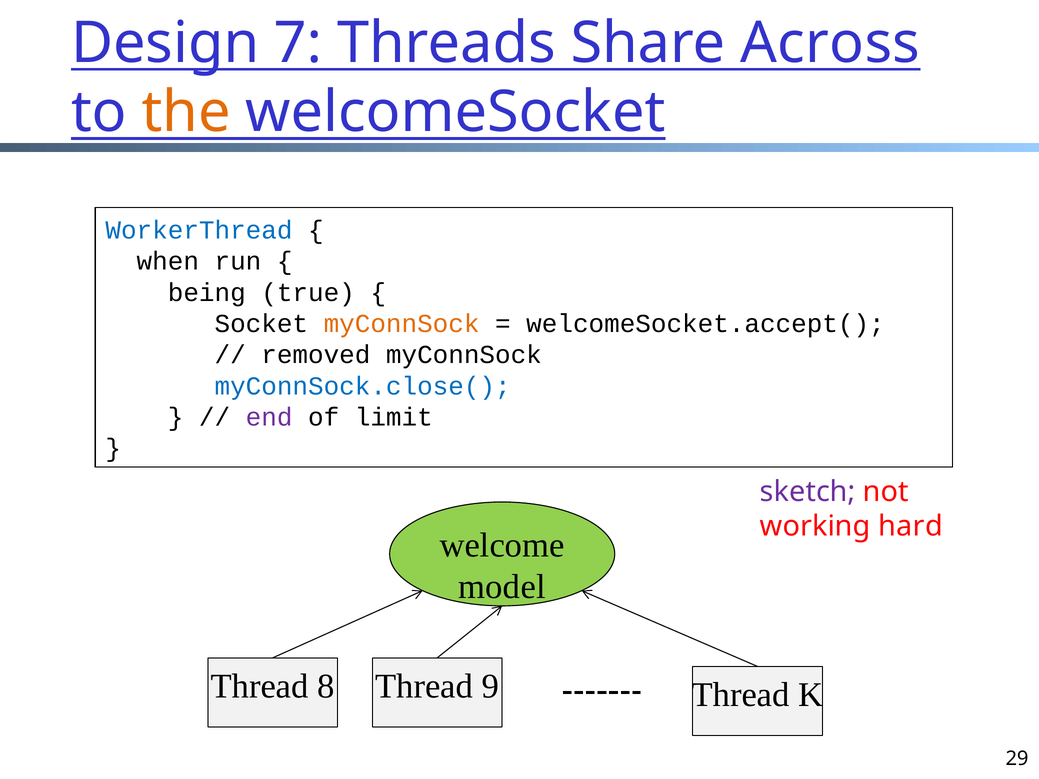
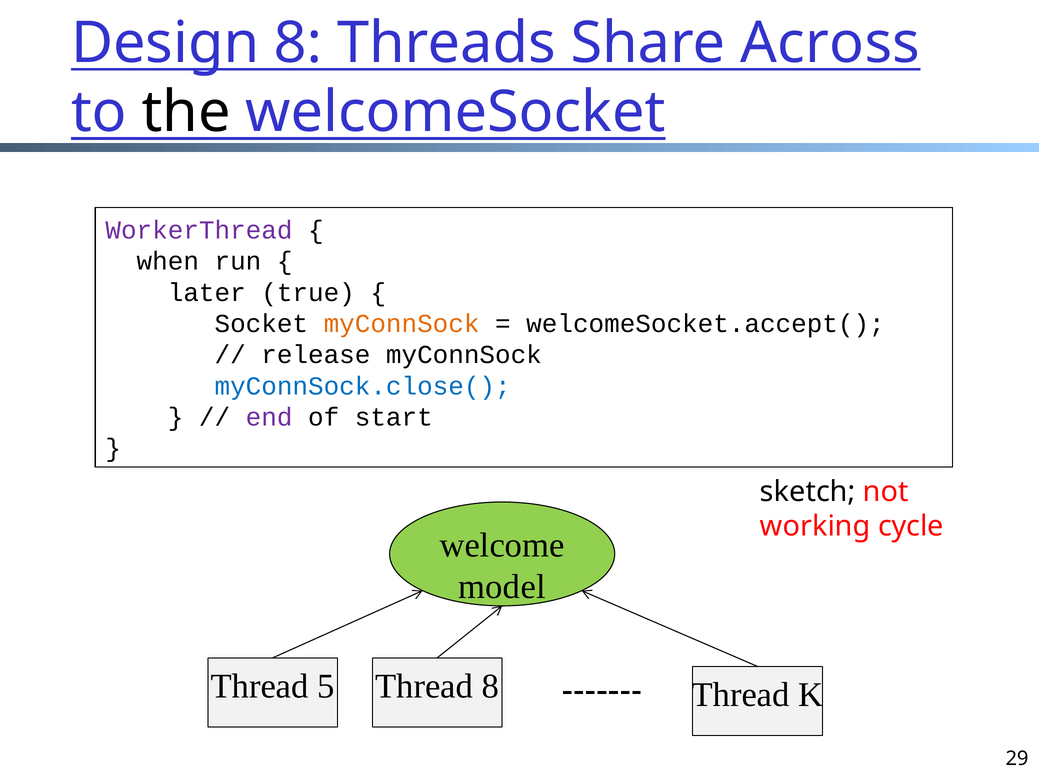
Design 7: 7 -> 8 (298, 43)
the colour: orange -> black (186, 112)
WorkerThread colour: blue -> purple (199, 230)
being: being -> later (207, 293)
removed: removed -> release (316, 355)
limit: limit -> start (394, 417)
sketch colour: purple -> black (808, 492)
hard: hard -> cycle (911, 527)
8: 8 -> 5 (326, 686)
Thread 9: 9 -> 8 (490, 686)
